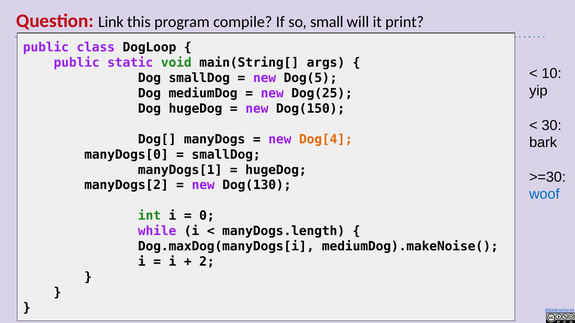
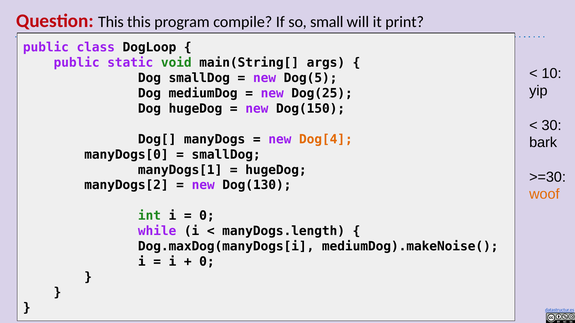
Question Link: Link -> This (111, 22)
woof colour: blue -> orange (544, 194)
2: 2 -> 0 (207, 262)
